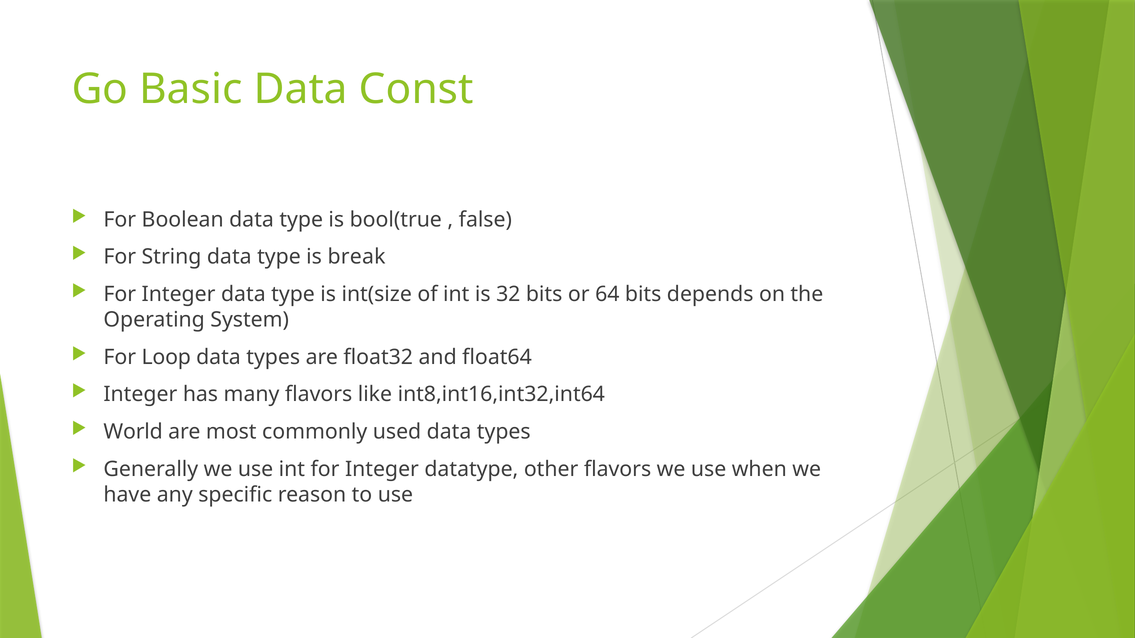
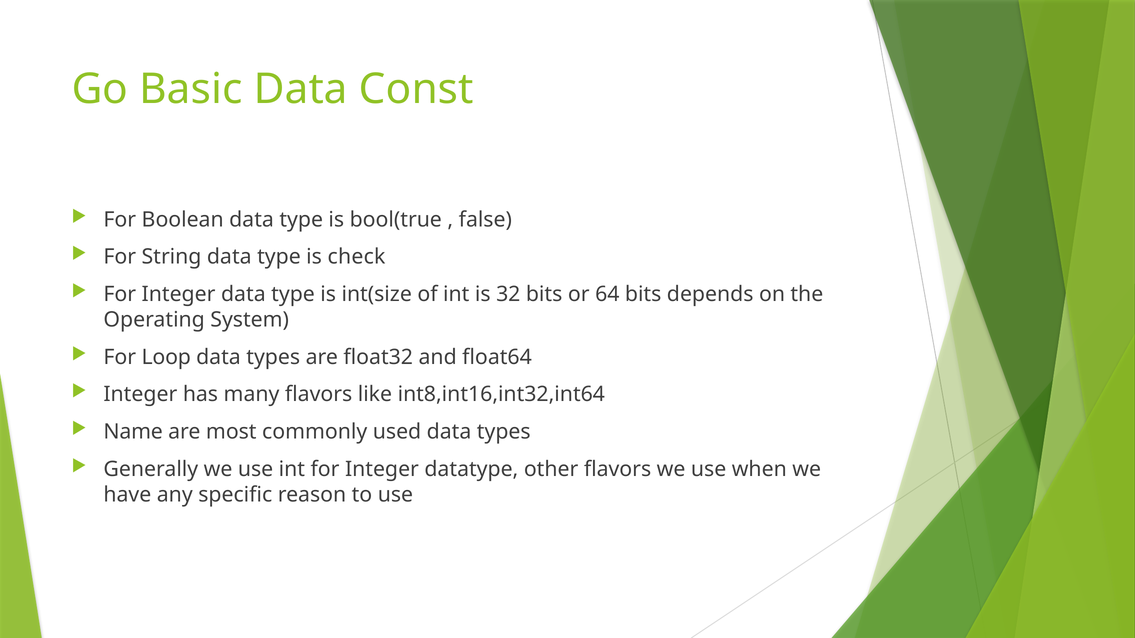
break: break -> check (357, 257)
World: World -> Name (133, 432)
